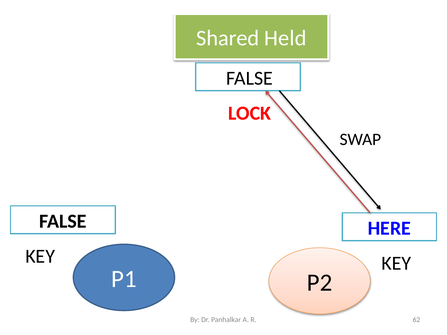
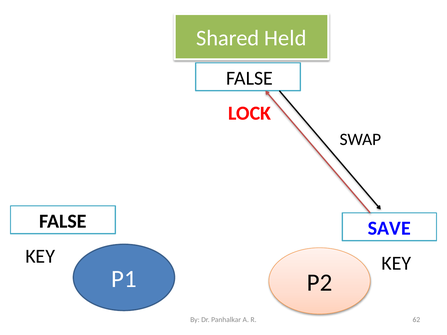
HERE: HERE -> SAVE (389, 228)
